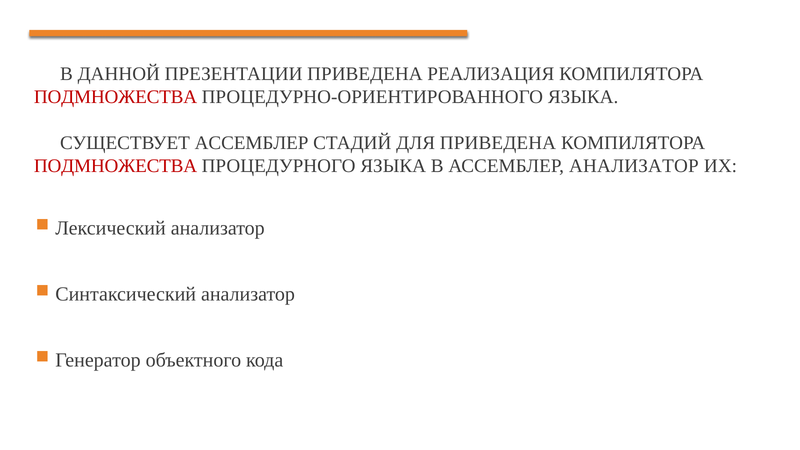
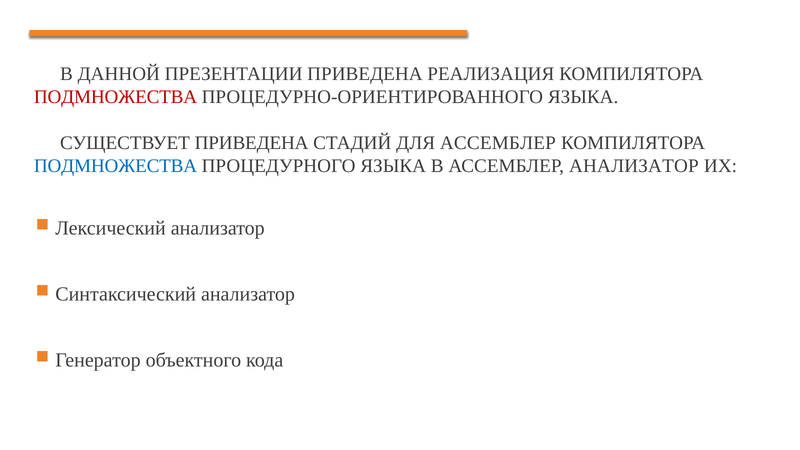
СУЩЕСТВУЕТ АССЕМБЛЕР: АССЕМБЛЕР -> ПРИВЕДЕНА (252, 143)
ДЛЯ ПРИВЕДЕНА: ПРИВЕДЕНА -> АССЕМБЛЕР (498, 143)
ПОДМНОЖЕСТВА colour: red -> blue (116, 166)
